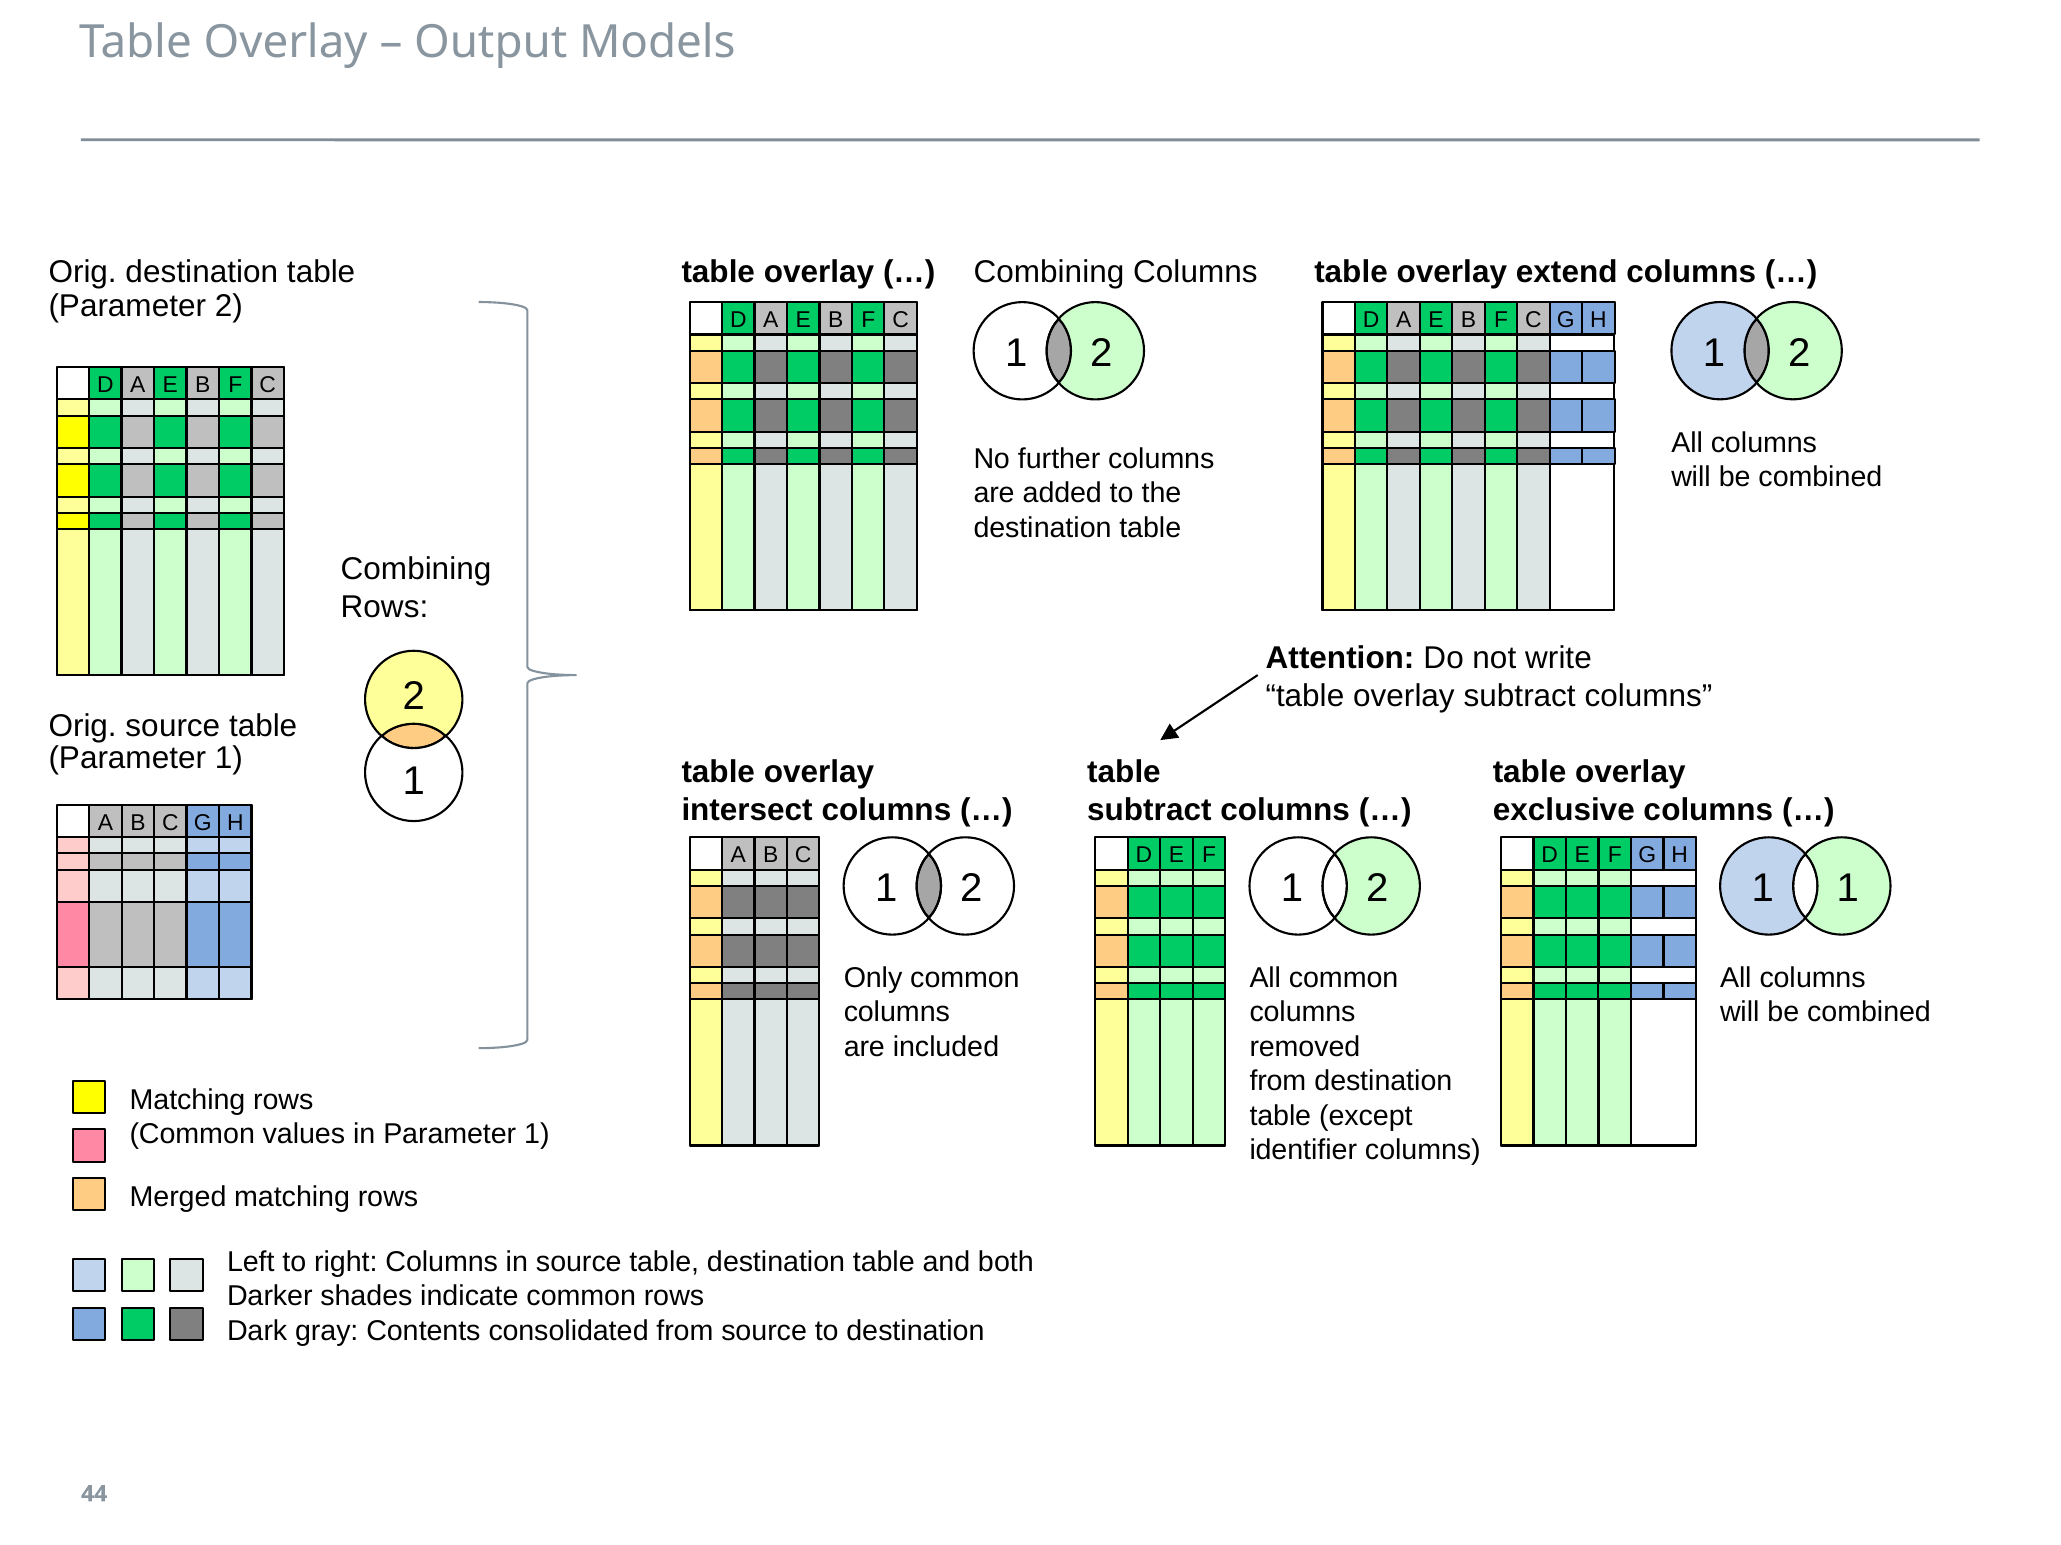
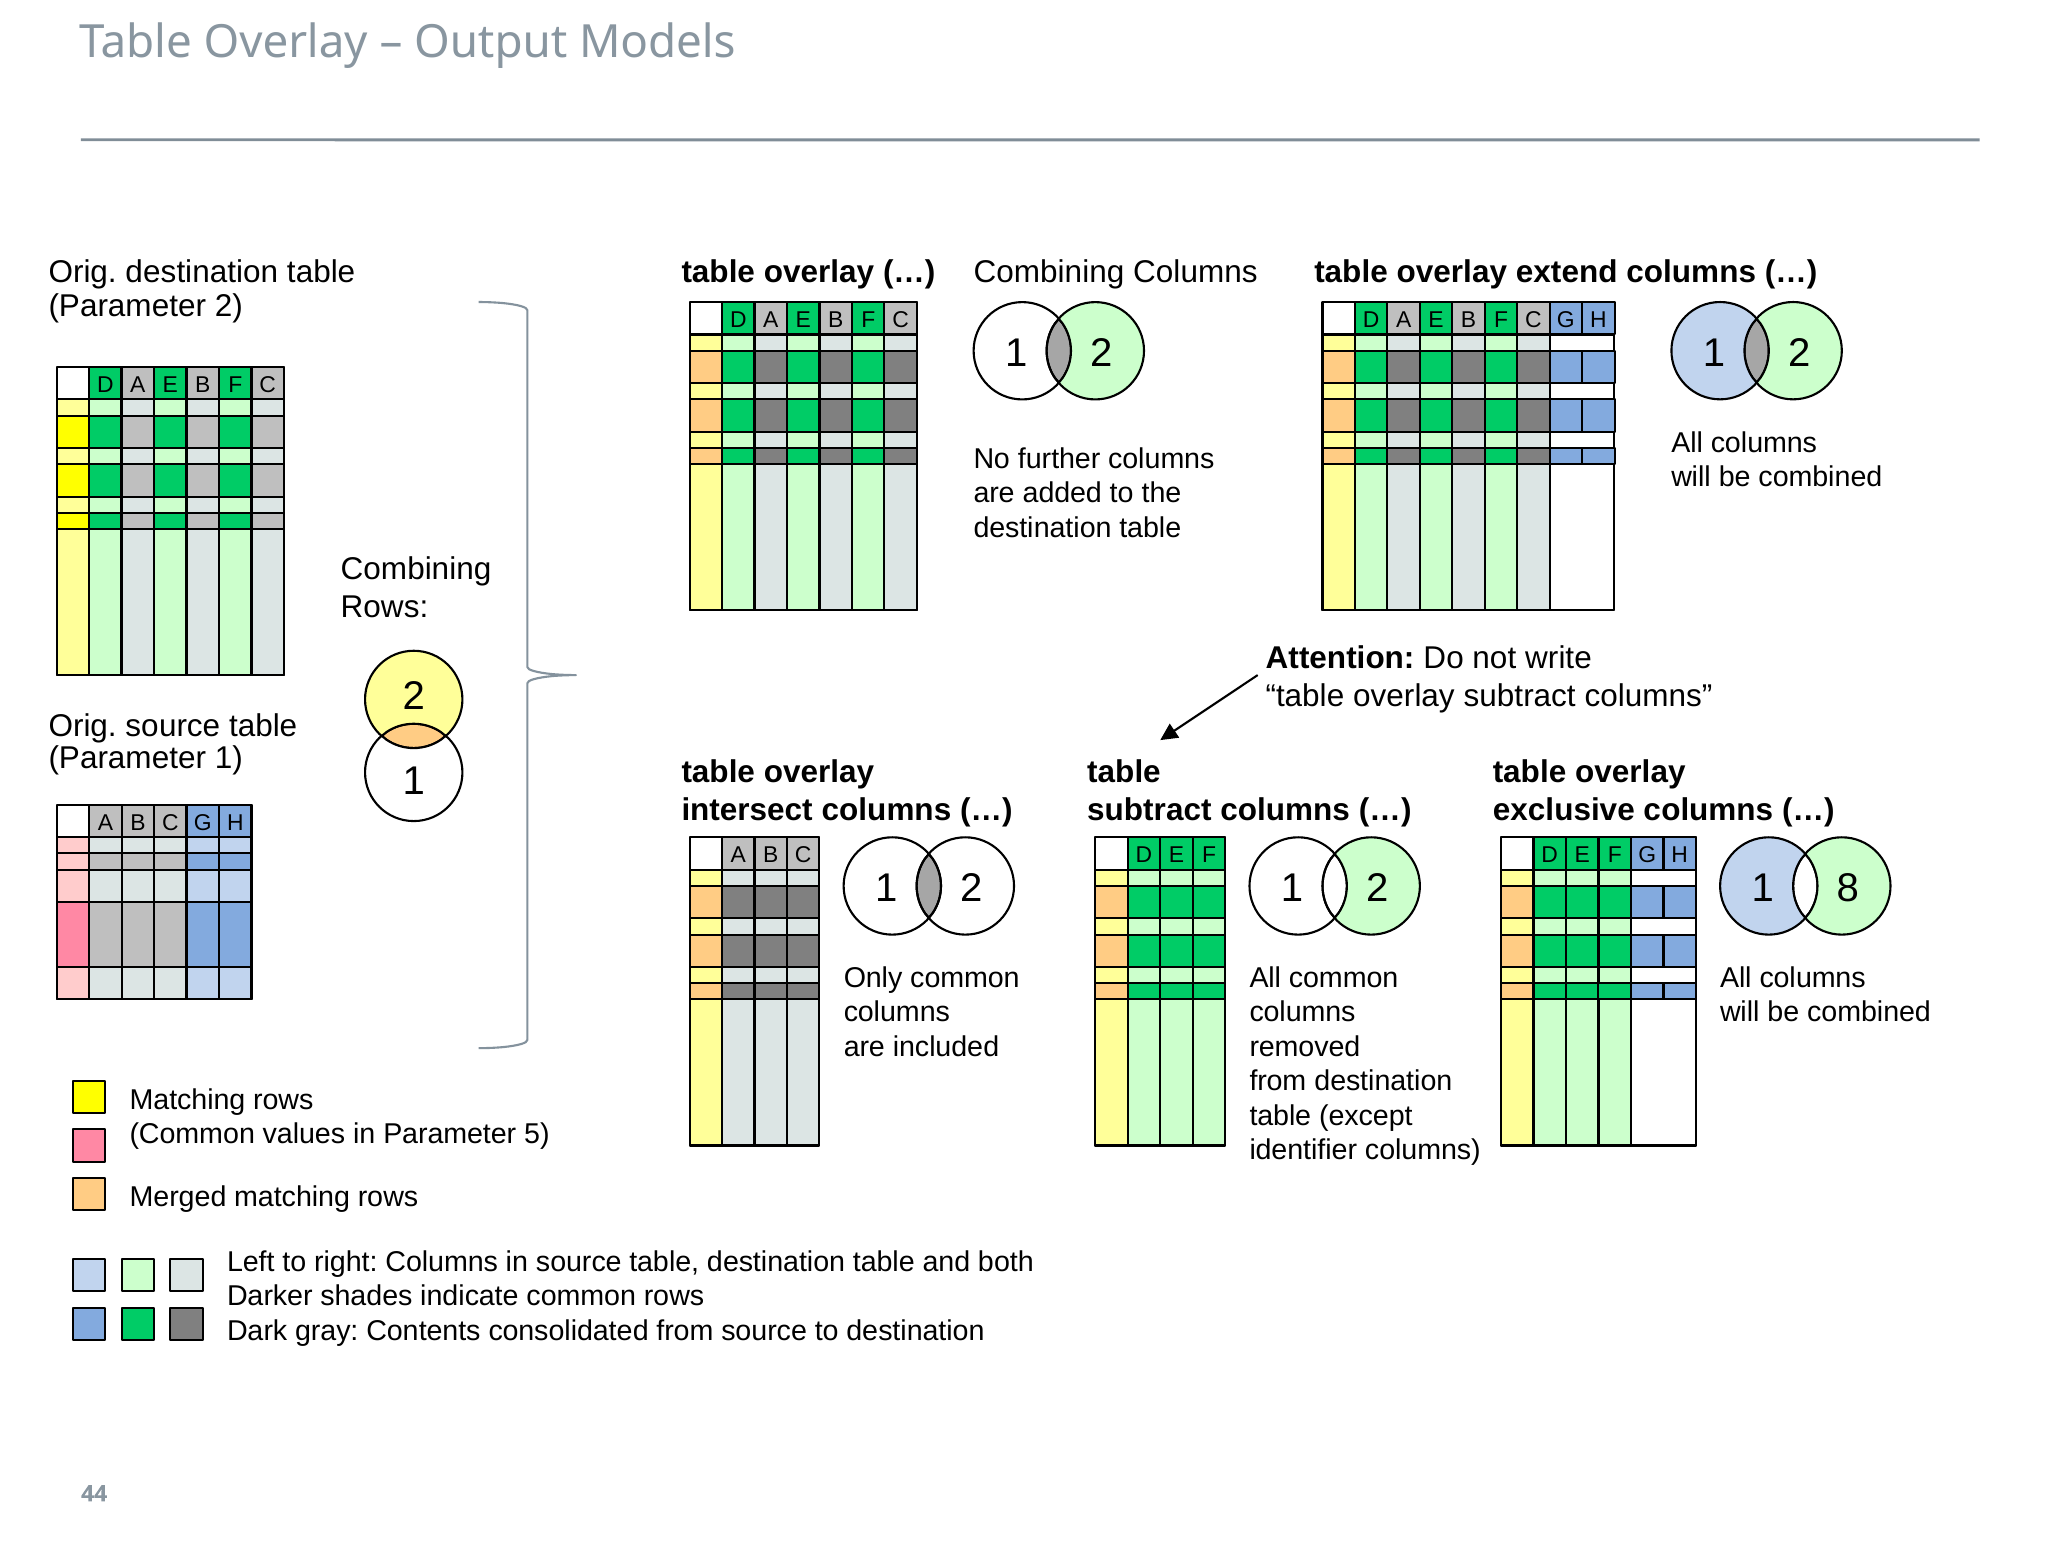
1: 1 -> 8 (1848, 889)
in Parameter 1: 1 -> 5 (537, 1135)
